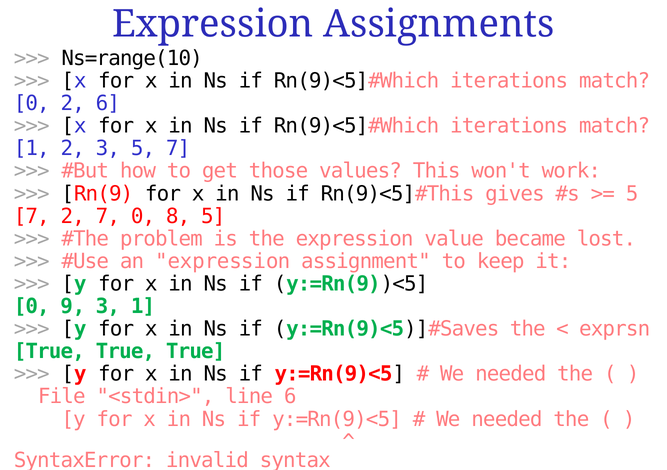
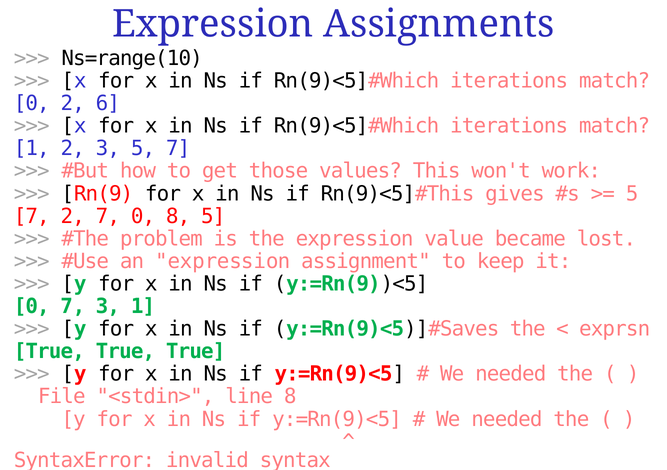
0 9: 9 -> 7 (73, 306)
line 6: 6 -> 8 (290, 396)
